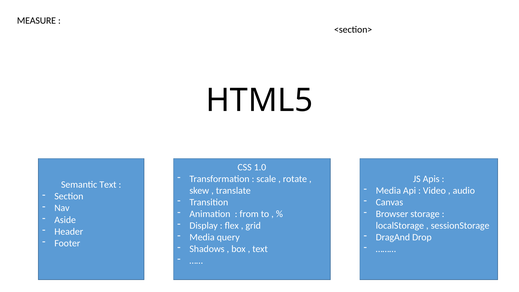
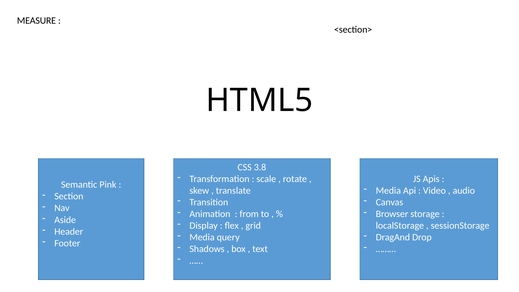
1.0: 1.0 -> 3.8 (260, 167)
Semantic Text: Text -> Pink (108, 185)
